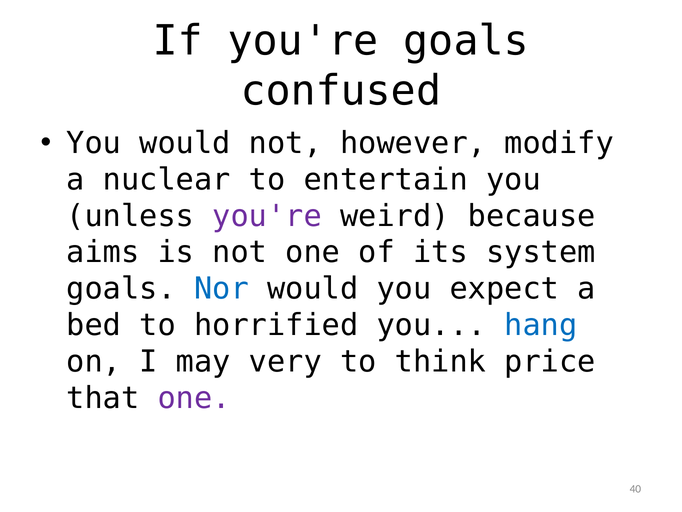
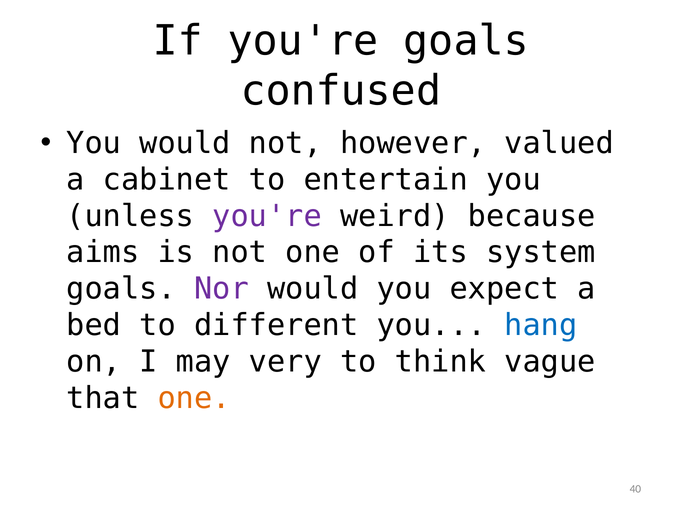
modify: modify -> valued (559, 143)
nuclear: nuclear -> cabinet (167, 179)
Nor colour: blue -> purple (221, 289)
horrified: horrified -> different (276, 325)
price: price -> vague (550, 361)
one colour: purple -> orange (194, 398)
